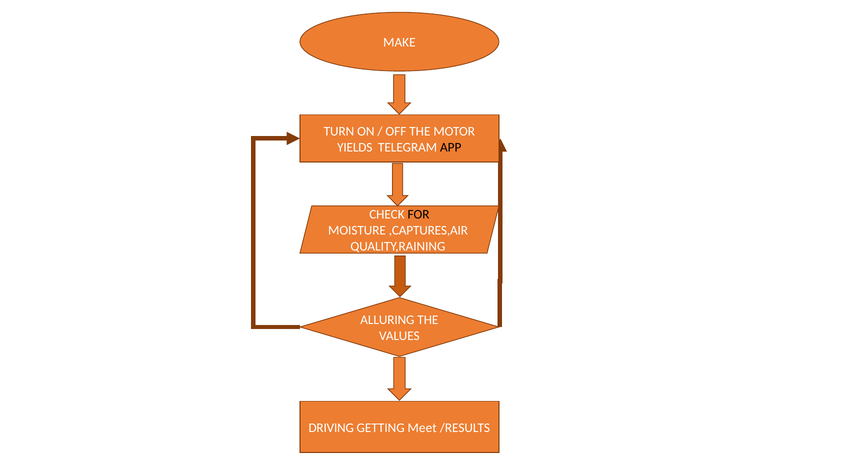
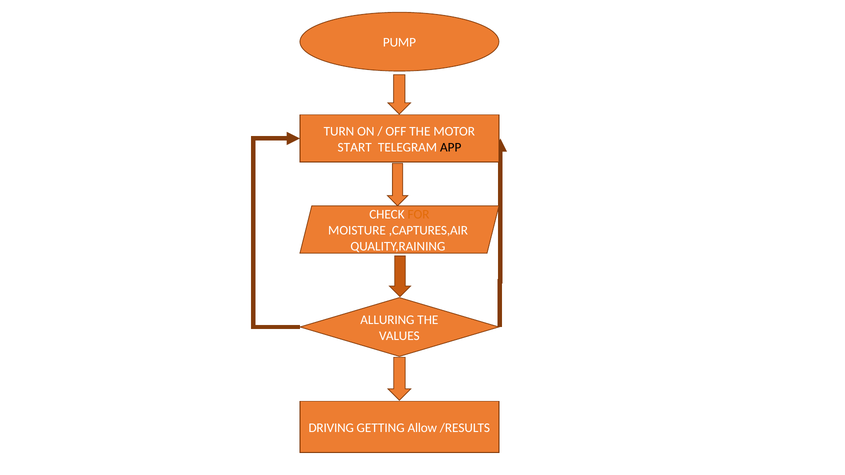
MAKE: MAKE -> PUMP (399, 43)
YIELDS: YIELDS -> START (355, 147)
FOR colour: black -> orange (419, 215)
Meet: Meet -> Allow (422, 428)
